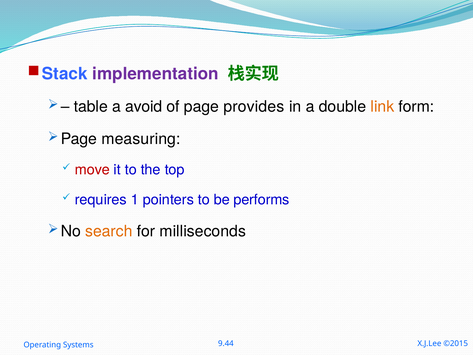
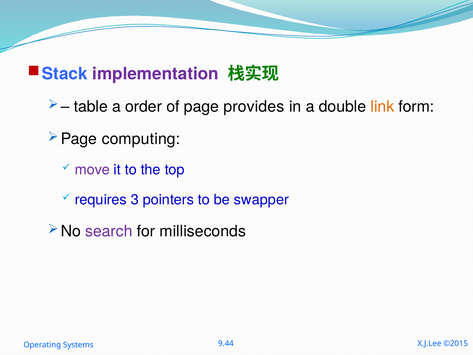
avoid: avoid -> order (144, 107)
measuring: measuring -> computing (141, 139)
move colour: red -> purple (92, 170)
1: 1 -> 3 (135, 200)
performs: performs -> swapper (261, 200)
search colour: orange -> purple (109, 231)
